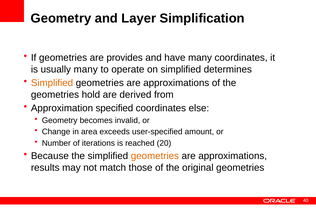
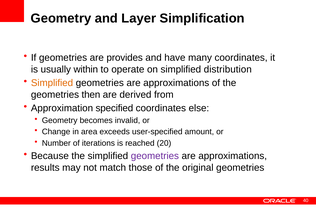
usually many: many -> within (86, 69)
determines: determines -> distribution (228, 69)
hold: hold -> then (91, 95)
geometries colour: orange -> purple (155, 156)
